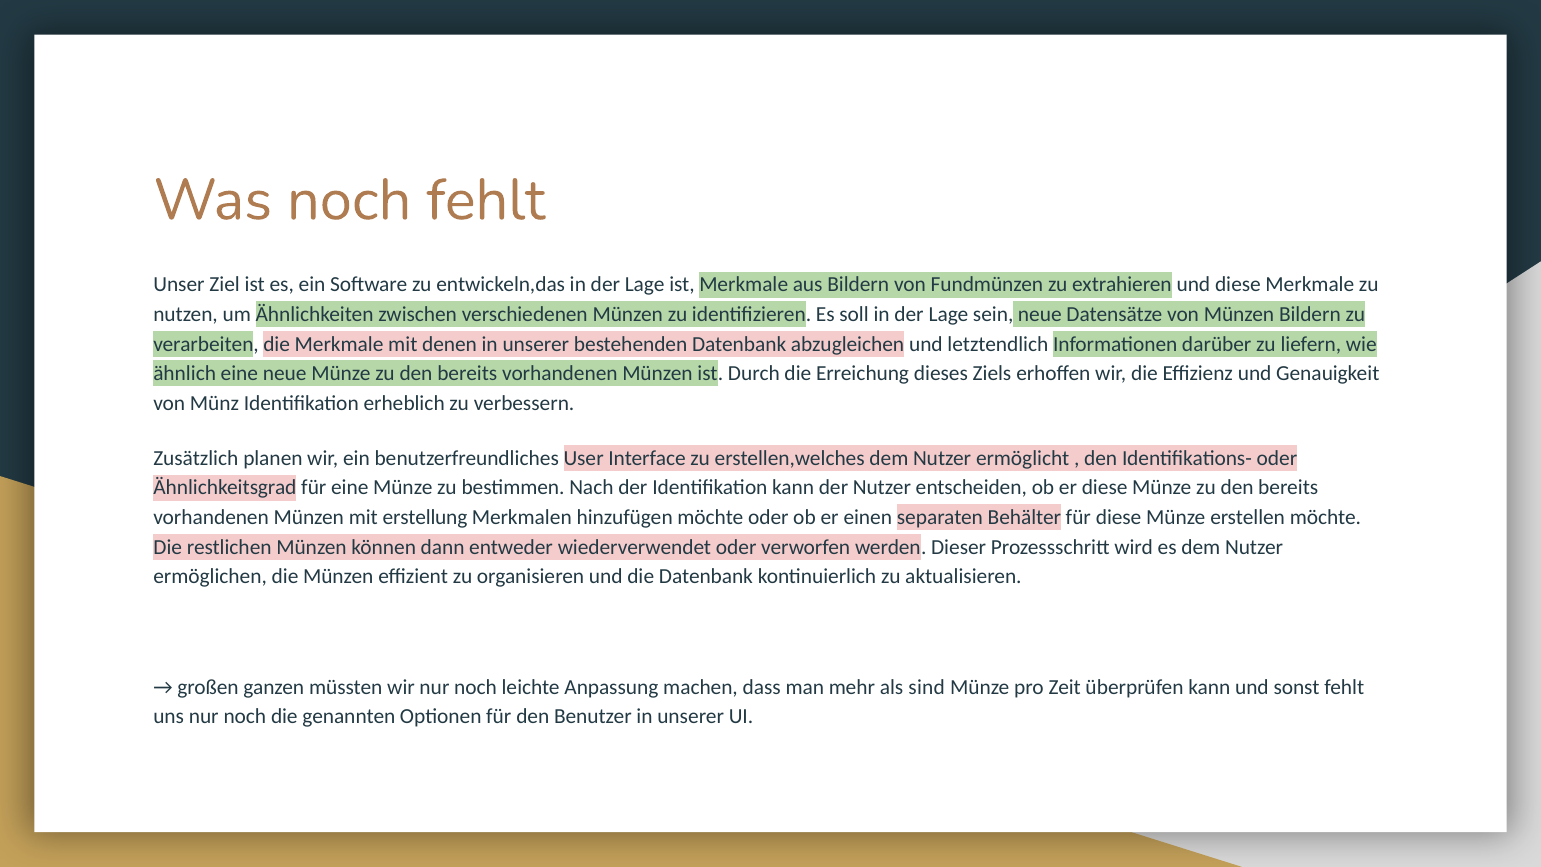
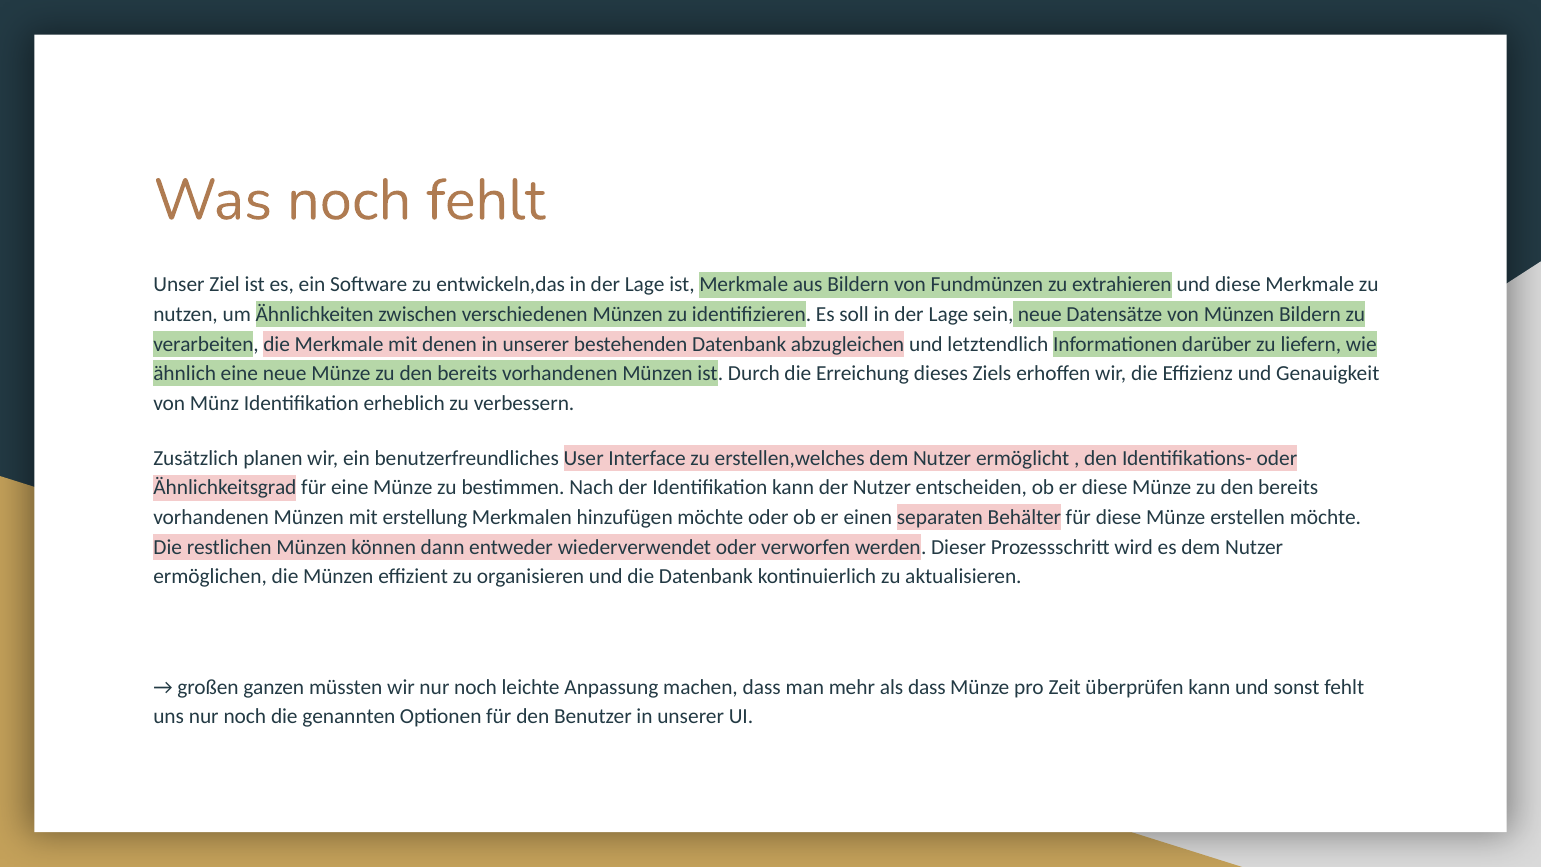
als sind: sind -> dass (927, 687)
